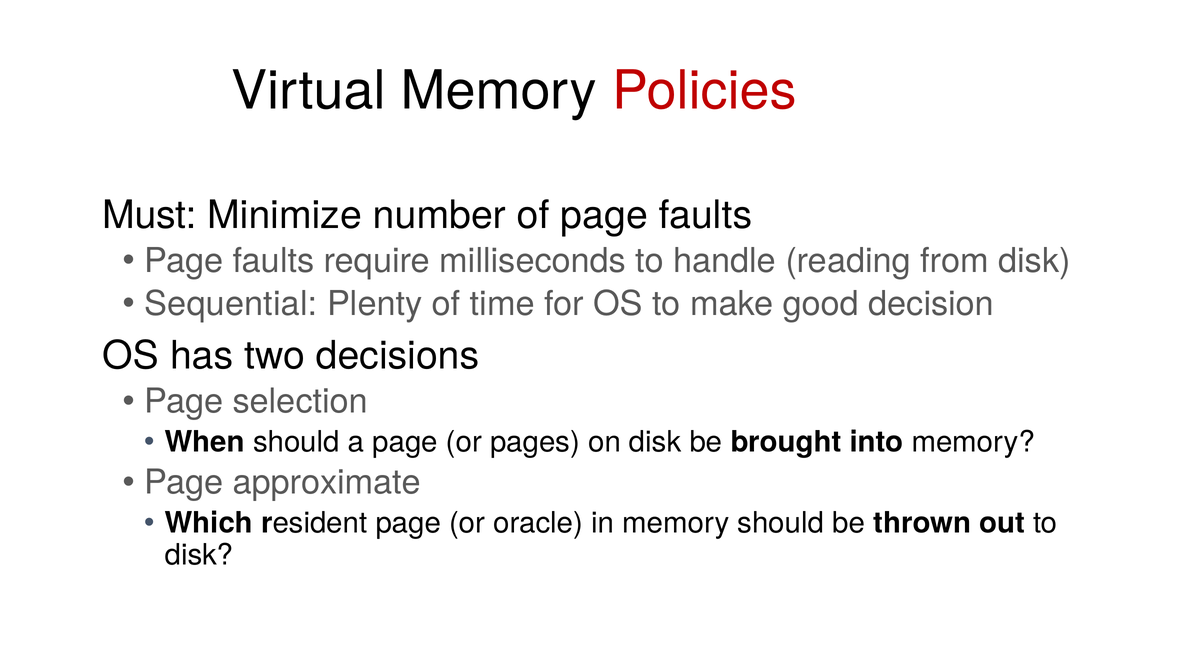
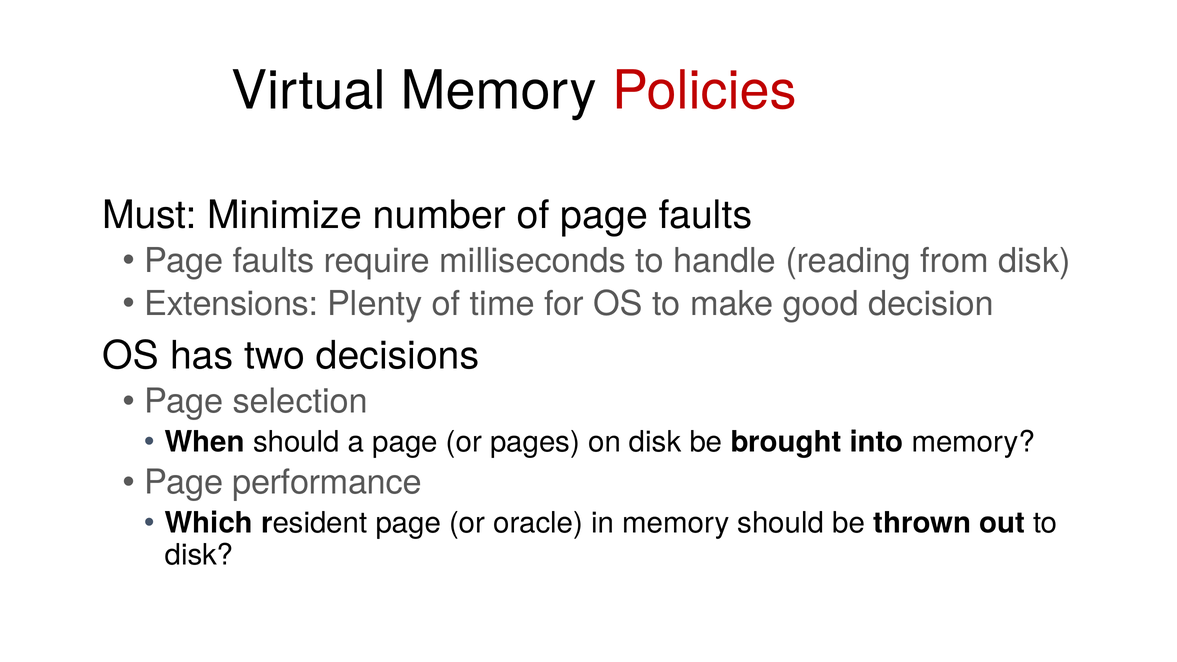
Sequential: Sequential -> Extensions (231, 304)
approximate: approximate -> performance (327, 483)
